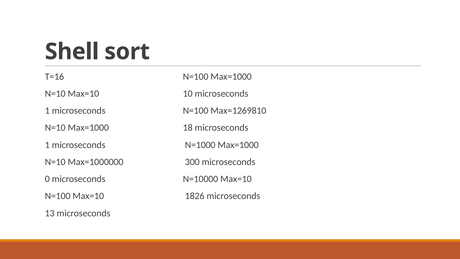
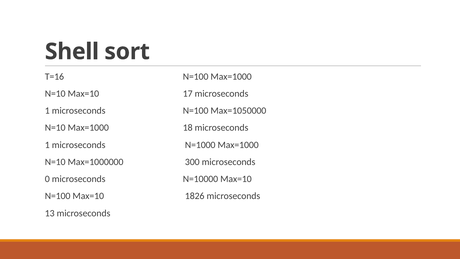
10: 10 -> 17 (188, 94)
Max=1269810: Max=1269810 -> Max=1050000 (238, 111)
